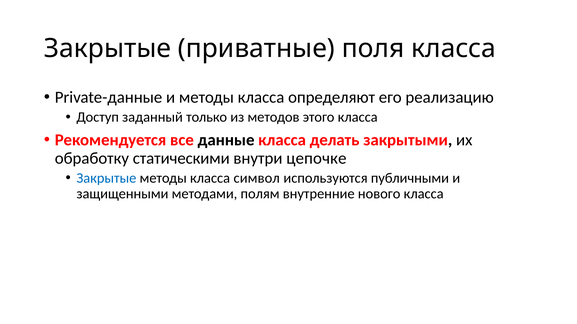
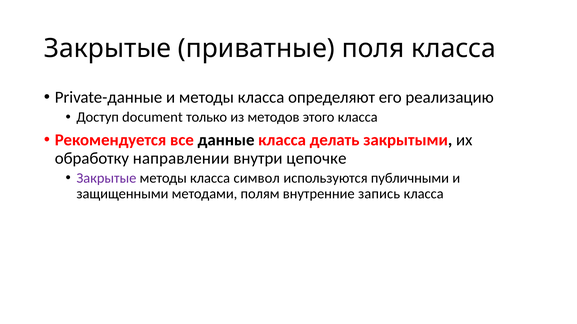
заданный: заданный -> document (152, 117)
статическими: статическими -> направлении (181, 158)
Закрытые colour: blue -> purple (106, 178)
нового: нового -> запись (379, 194)
